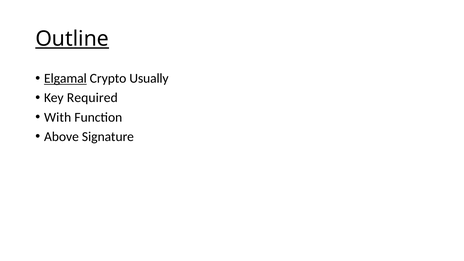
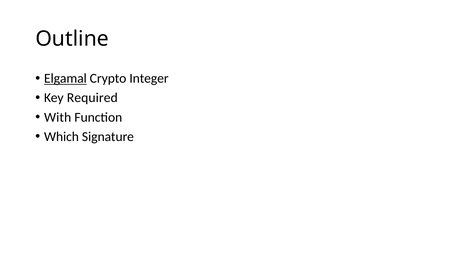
Outline underline: present -> none (72, 39)
Usually: Usually -> Integer (149, 78)
Above: Above -> Which (61, 137)
